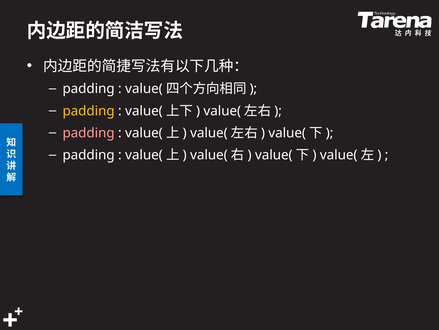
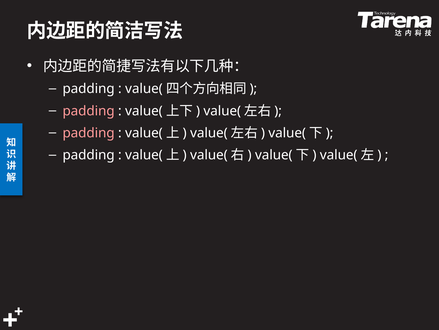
padding colour: yellow -> pink (89, 111)
